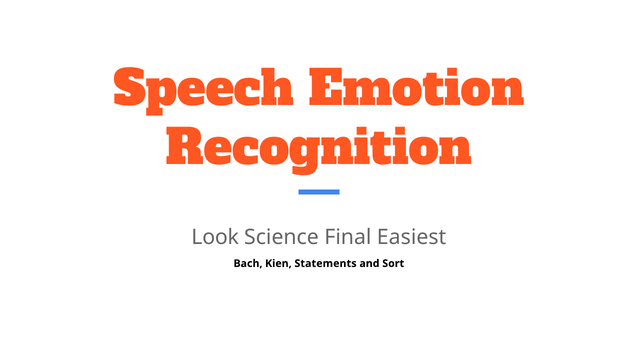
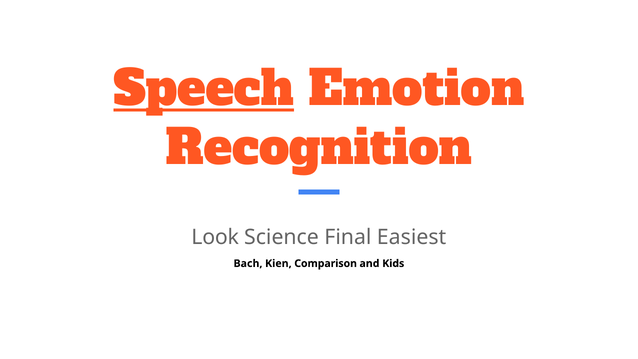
Speech underline: none -> present (204, 89)
Statements: Statements -> Comparison (326, 263)
Sort: Sort -> Kids (393, 263)
